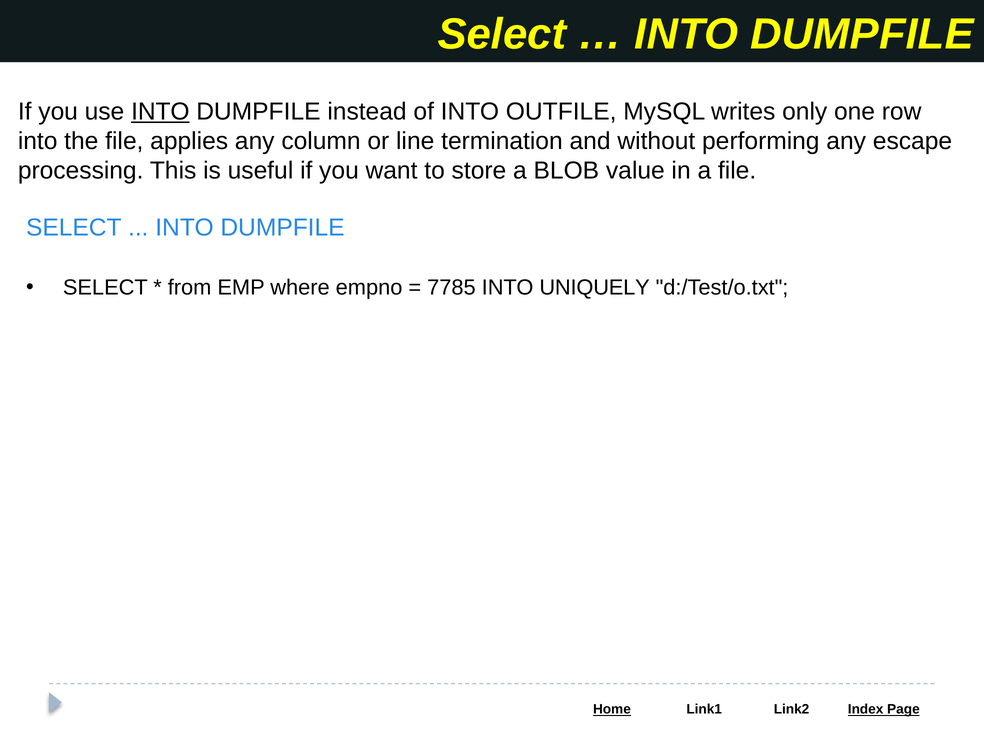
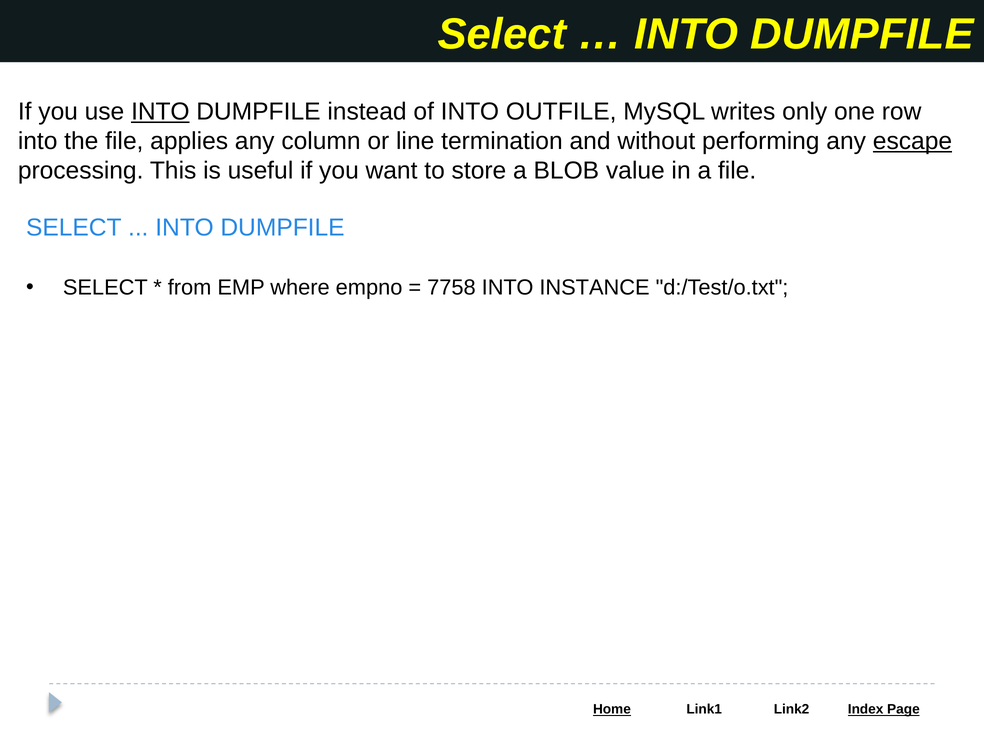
escape underline: none -> present (912, 141)
7785: 7785 -> 7758 (451, 288)
UNIQUELY: UNIQUELY -> INSTANCE (594, 288)
